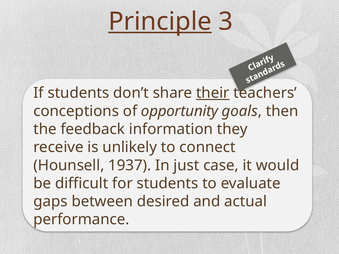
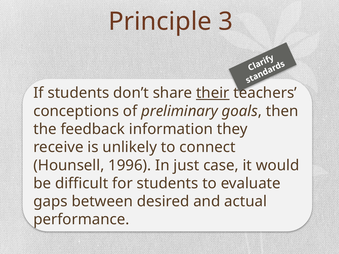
Principle underline: present -> none (160, 22)
opportunity: opportunity -> preliminary (180, 111)
1937: 1937 -> 1996 (130, 165)
